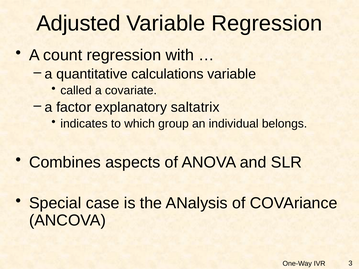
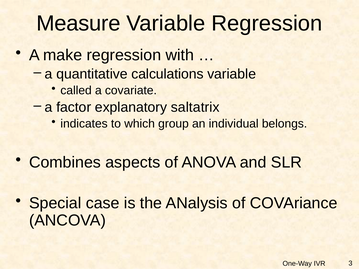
Adjusted: Adjusted -> Measure (78, 23)
count: count -> make (63, 55)
